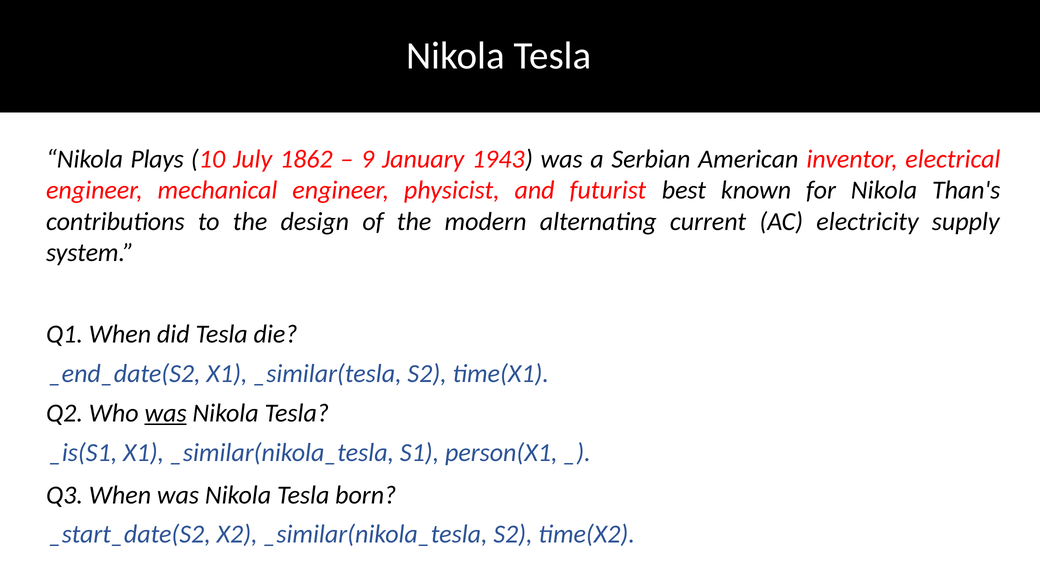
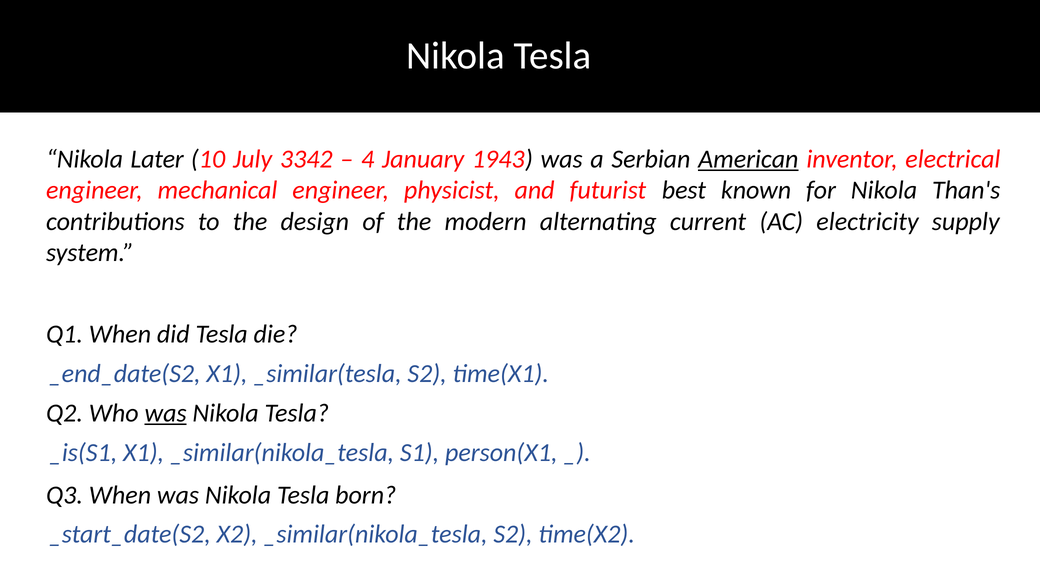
Plays: Plays -> Later (157, 159)
1862: 1862 -> 3342 (306, 159)
9: 9 -> 4 (368, 159)
American underline: none -> present (748, 159)
